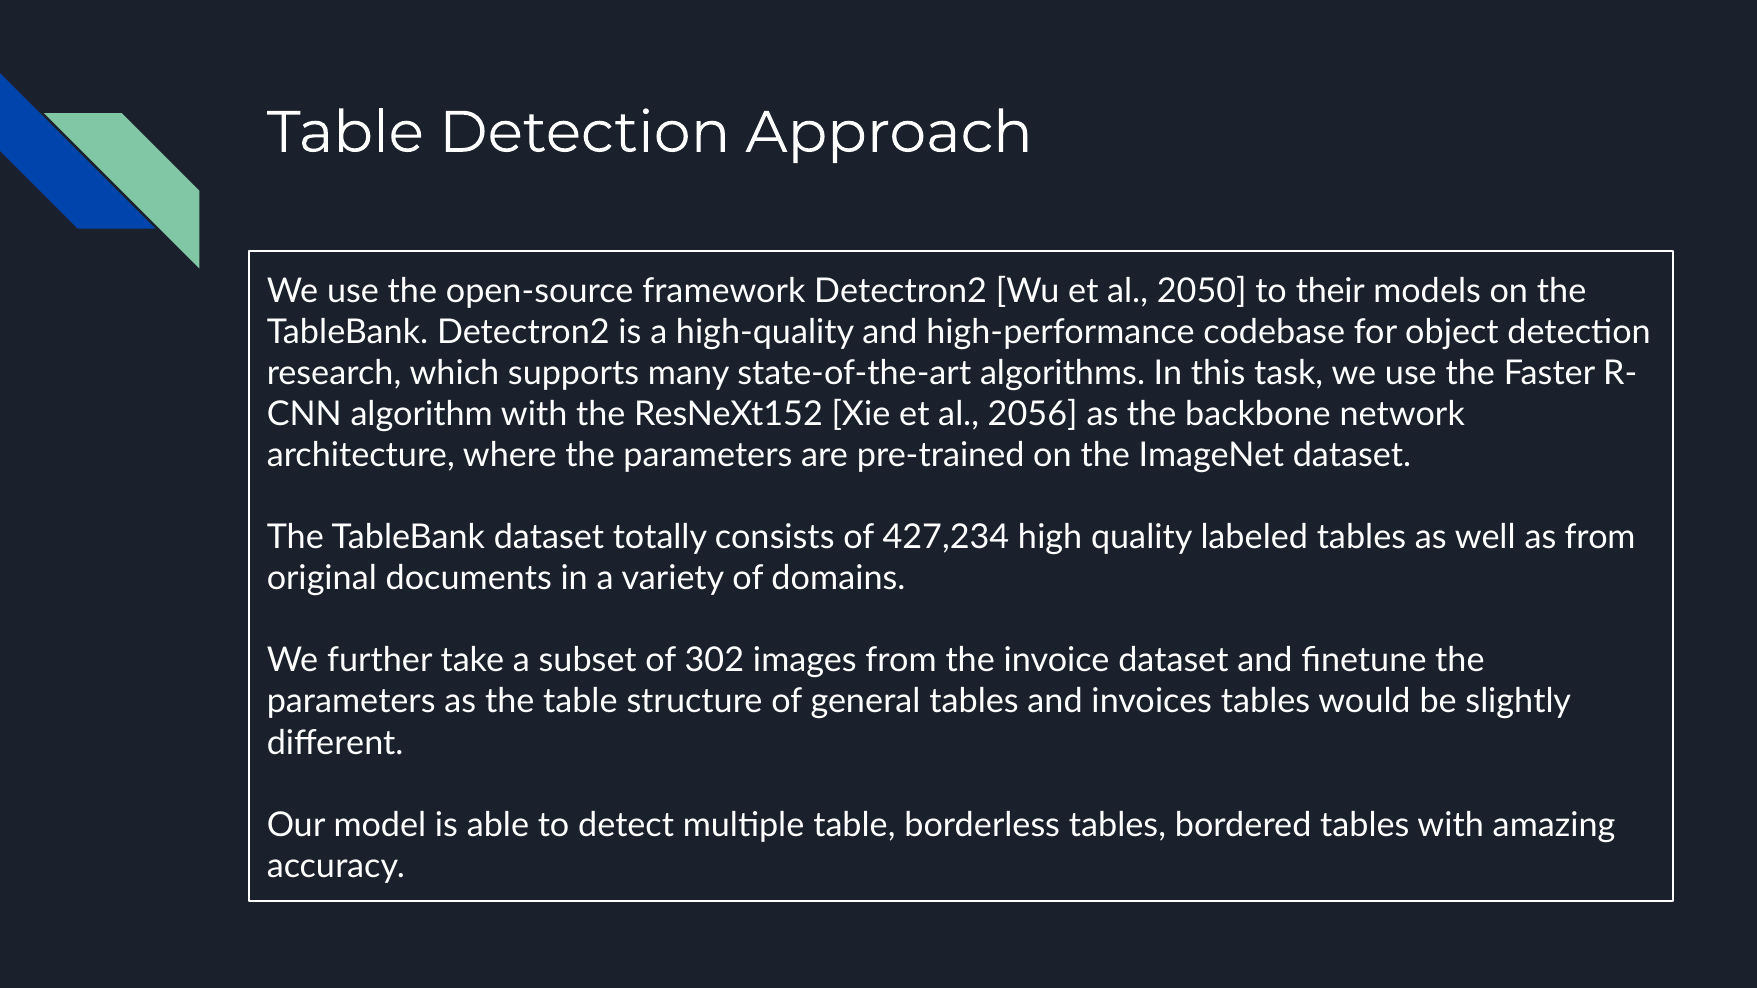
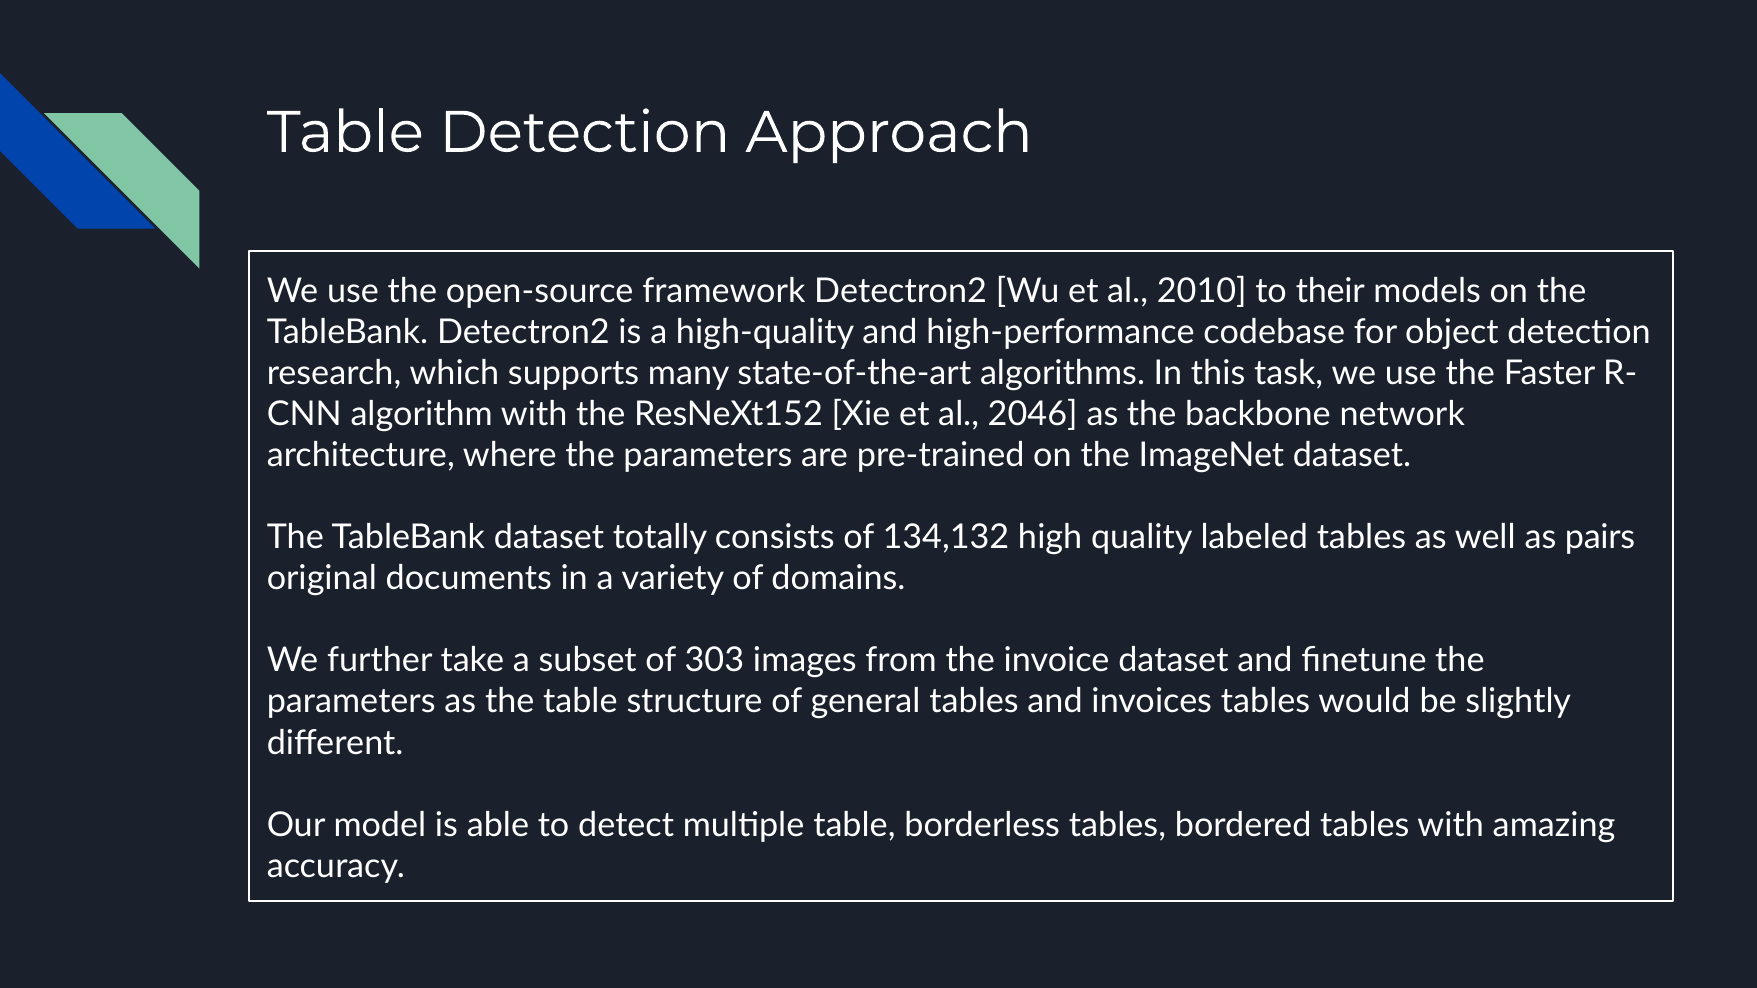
2050: 2050 -> 2010 (1202, 292)
2056: 2056 -> 2046 (1033, 415)
427,234: 427,234 -> 134,132 (946, 538)
as from: from -> pairs (1600, 538)
302: 302 -> 303 (714, 661)
